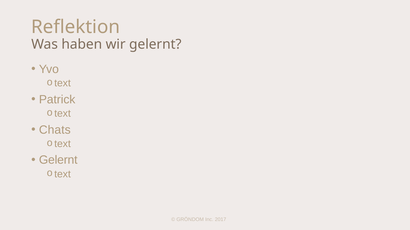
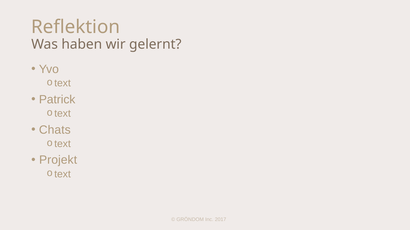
Gelernt: Gelernt -> Projekt (58, 160)
